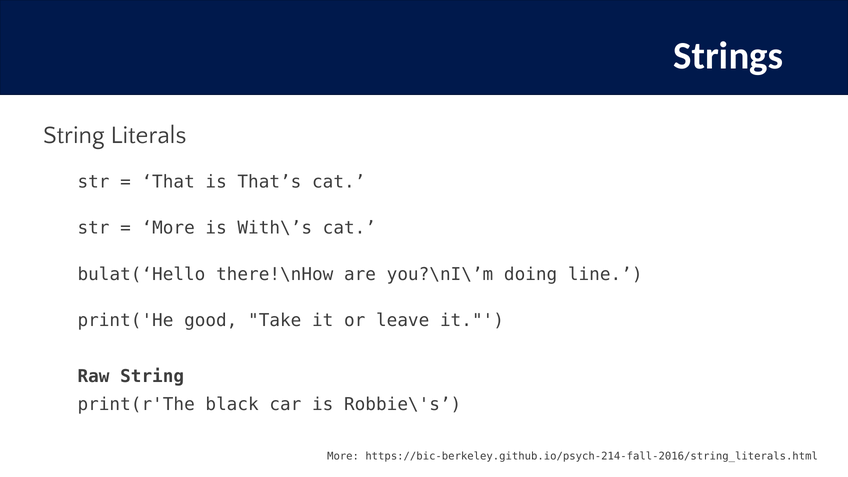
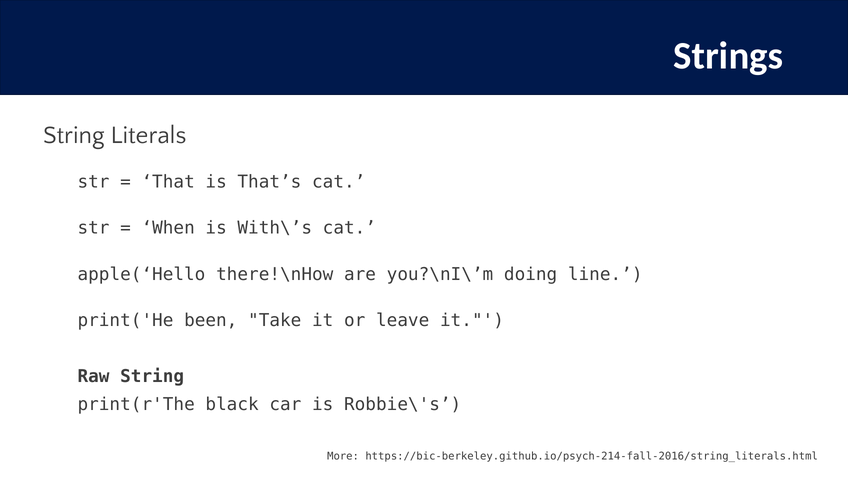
More: More -> When (168, 228)
bulat(‘Hello: bulat(‘Hello -> apple(‘Hello (141, 274)
good: good -> been (211, 321)
